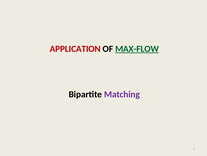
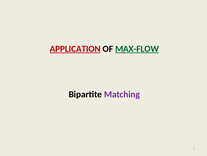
APPLICATION underline: none -> present (75, 49)
